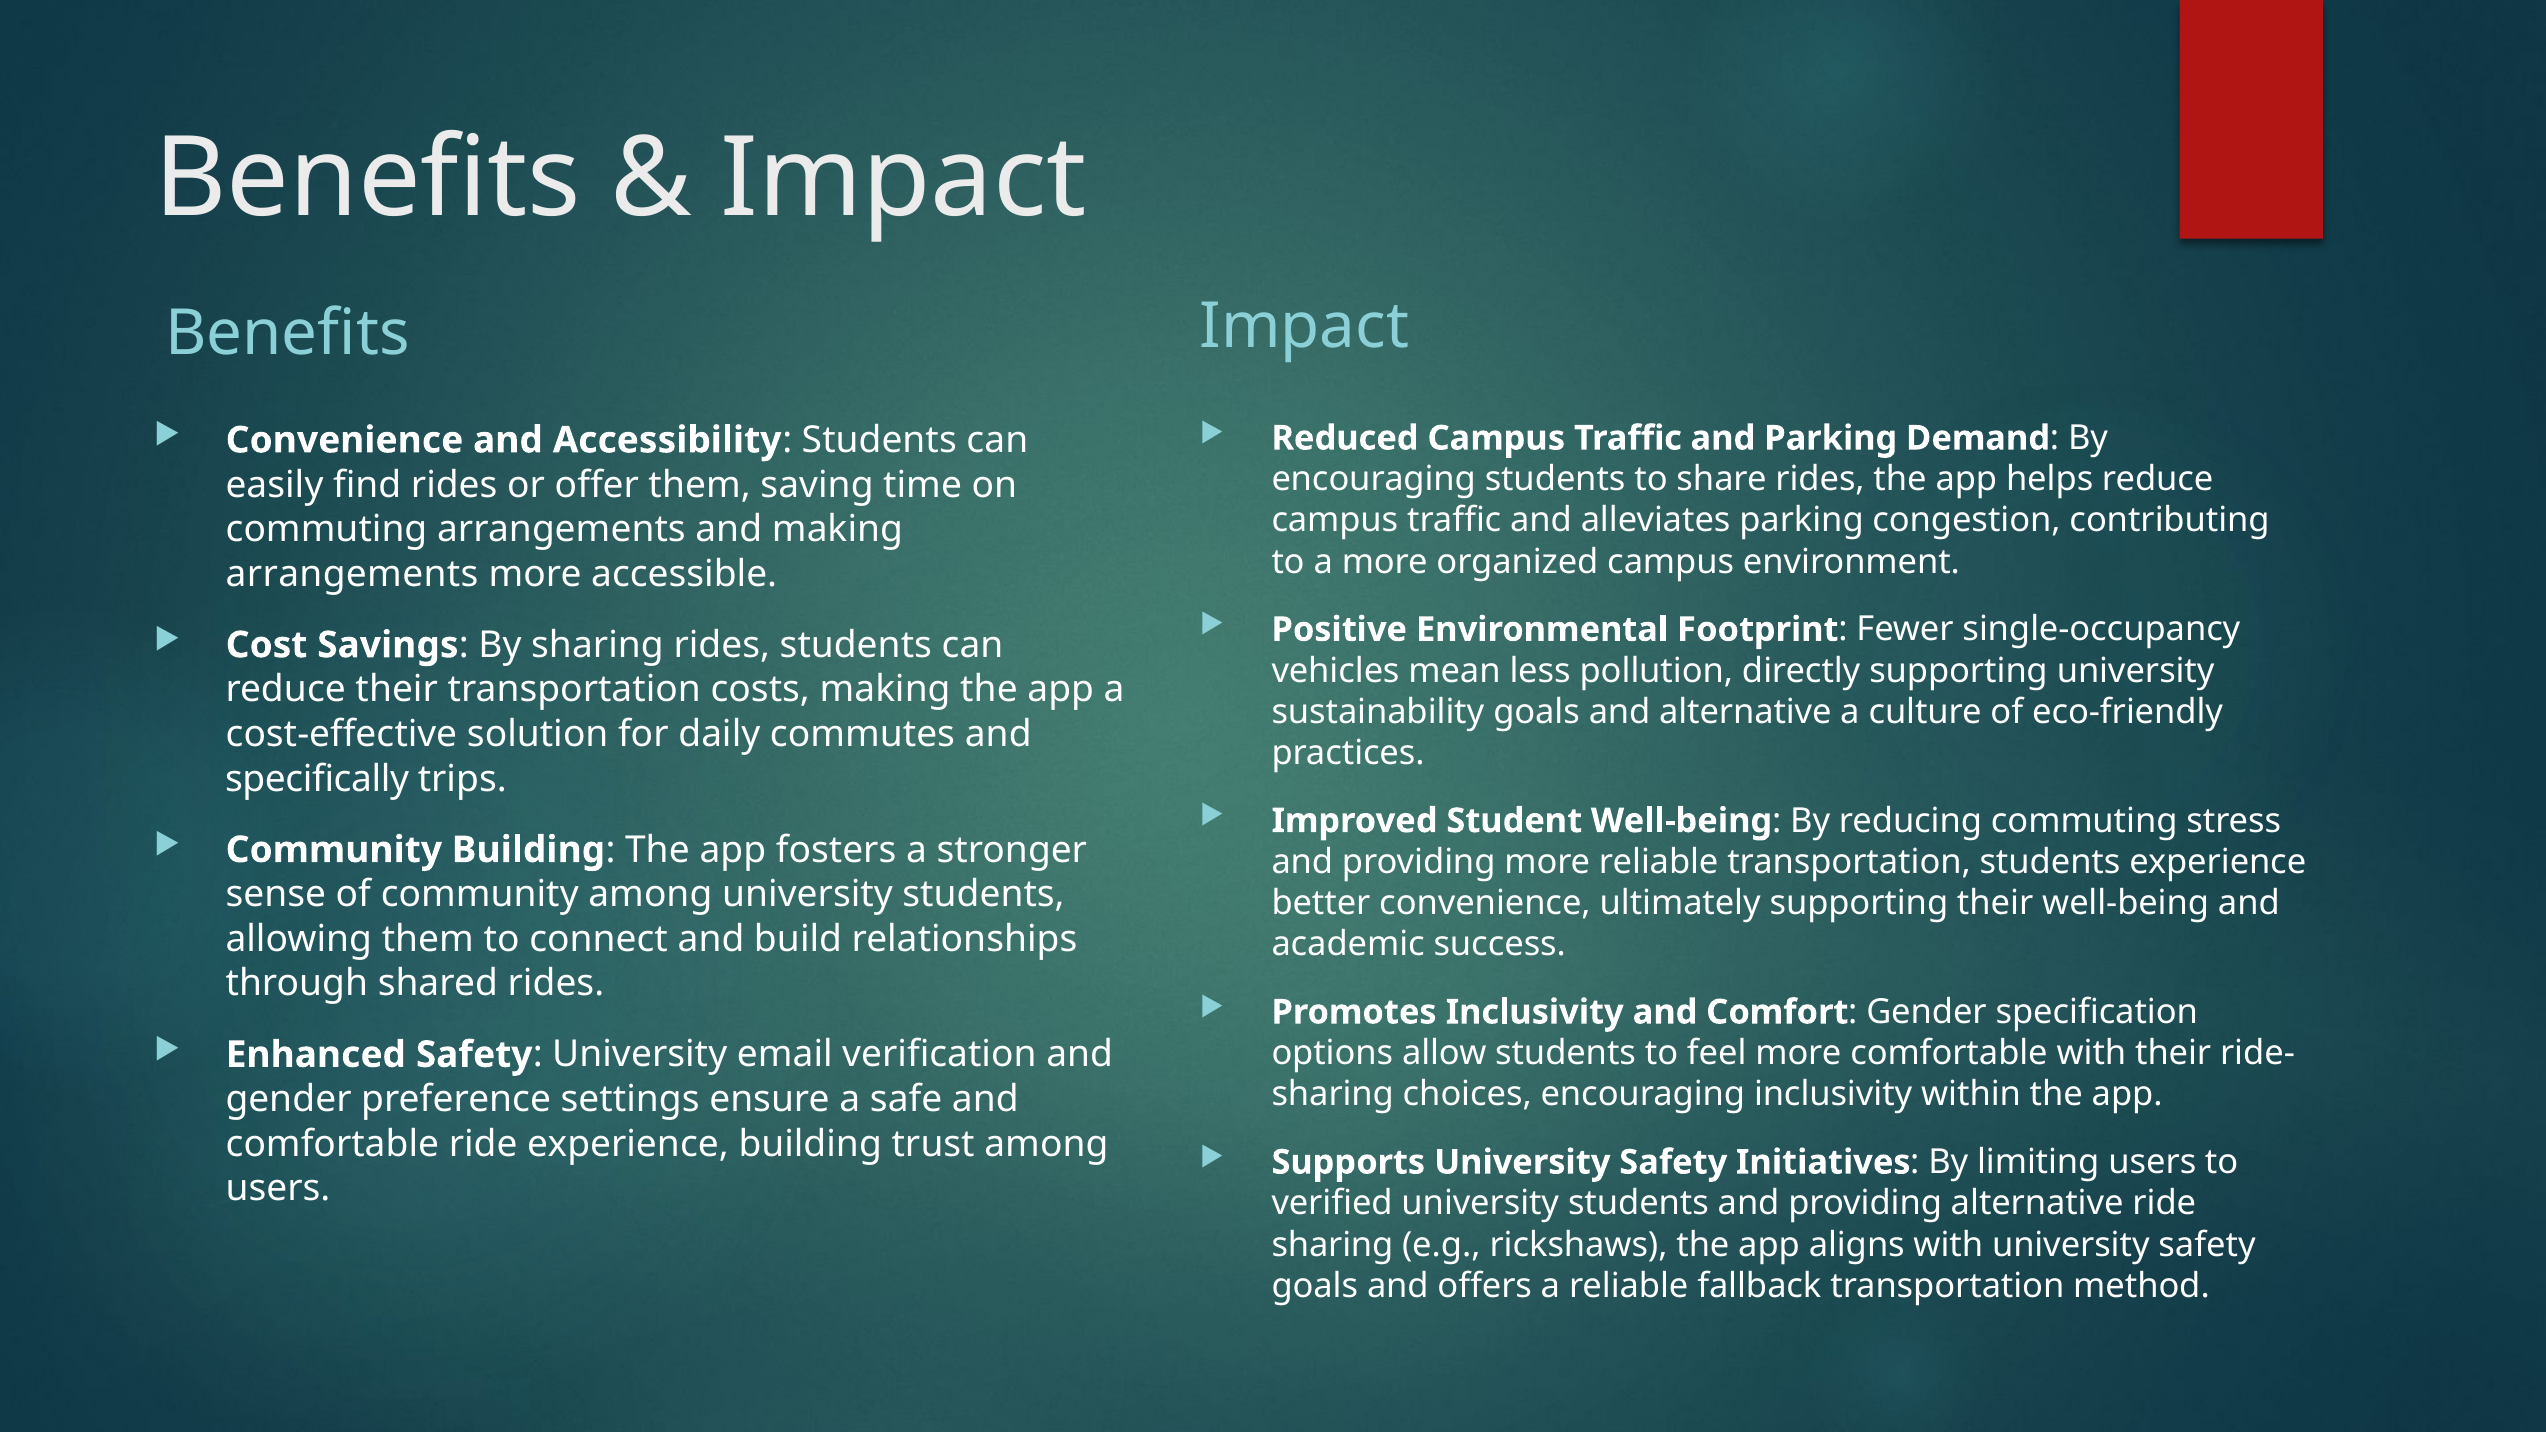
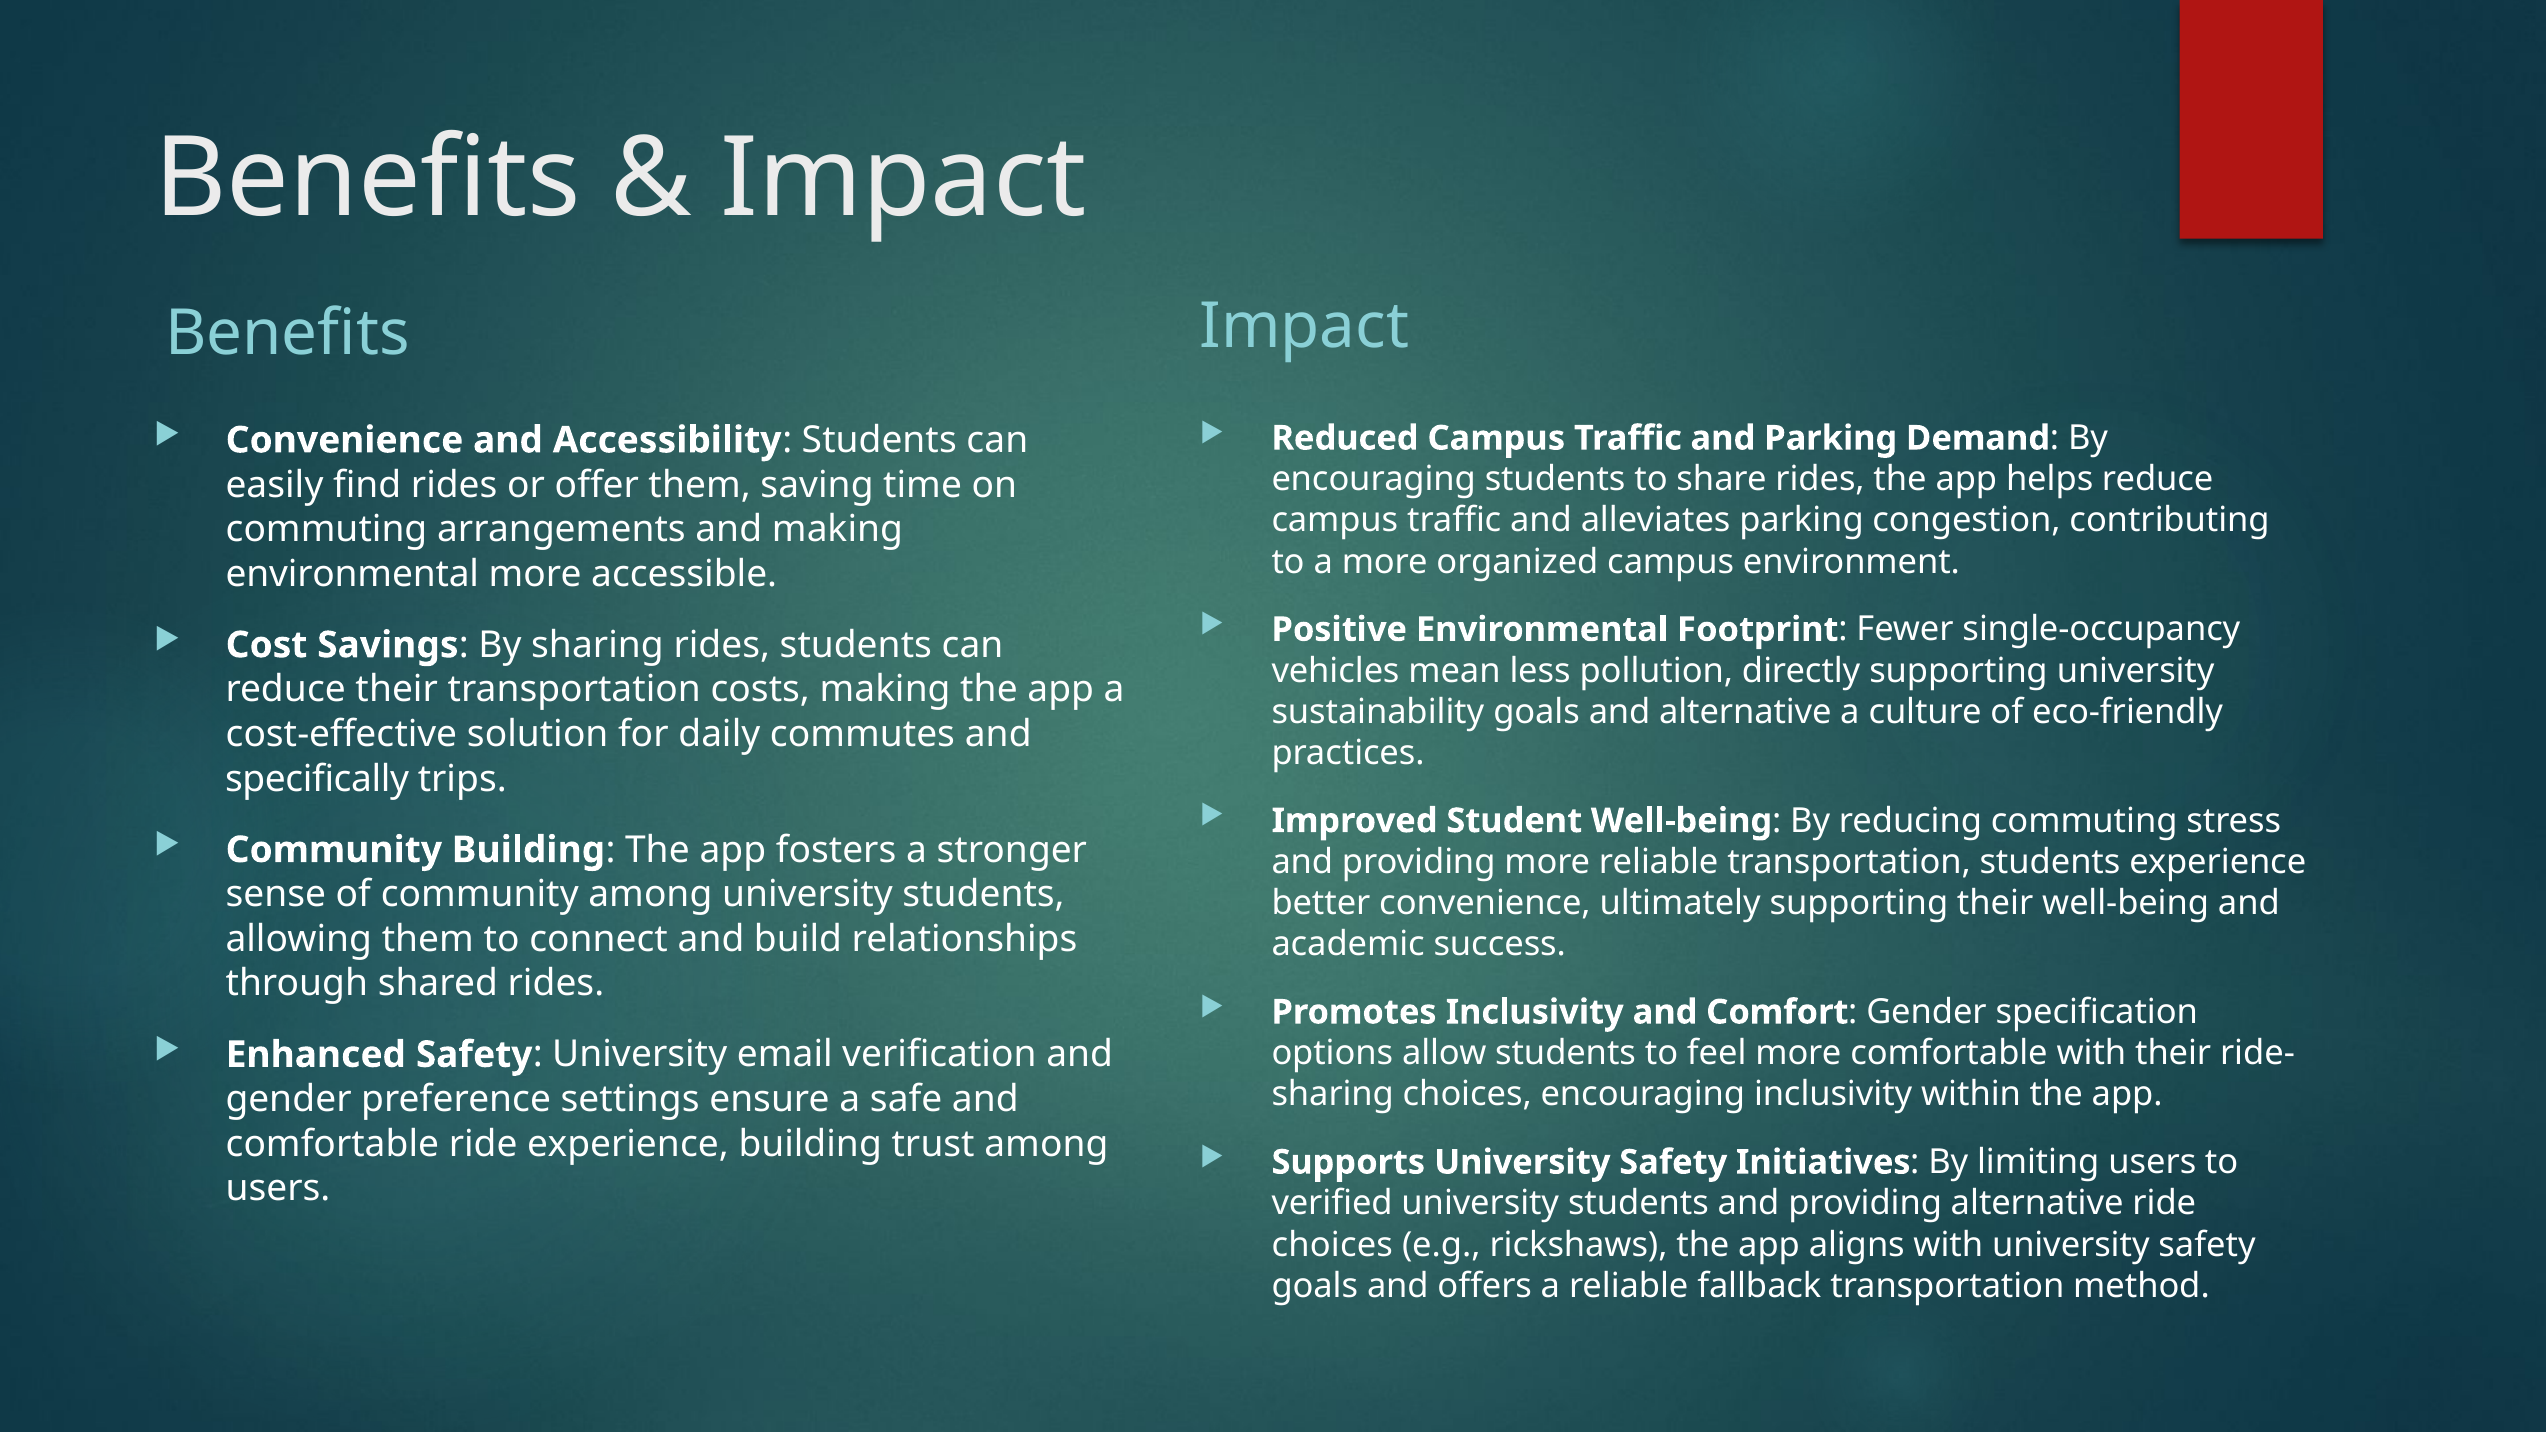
arrangements: arrangements -> environmental (352, 574)
sharing: sharing -> choices (1332, 1245)
